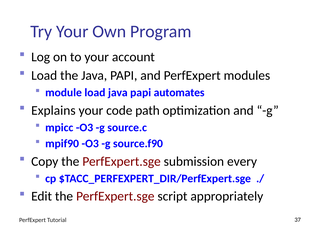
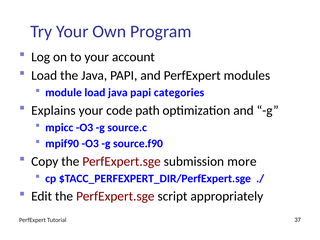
automates: automates -> categories (179, 93)
every: every -> more (242, 161)
